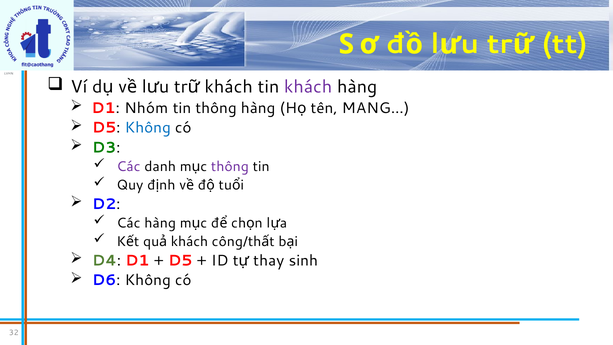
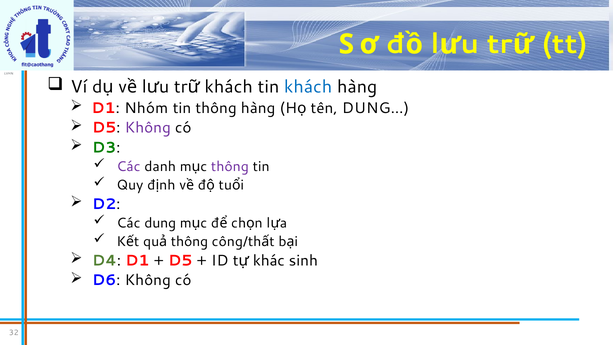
khách colour: purple -> blue (308, 87)
MANG…: MANG… -> DUNG… (376, 108)
Không colour: blue -> purple (148, 128)
Các hàng: hàng -> dung (160, 223)
khách: khách -> thông (190, 241)
thay: thay -> khác (269, 260)
